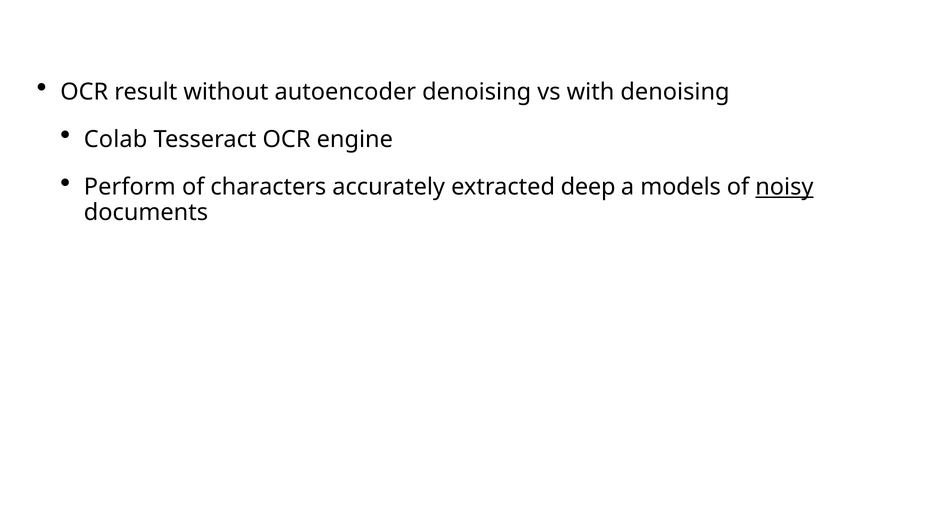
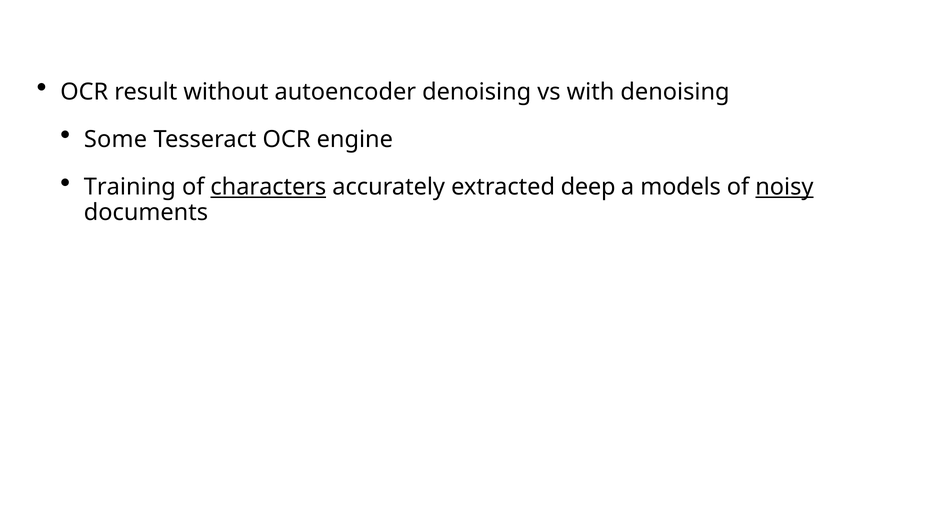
Colab: Colab -> Some (116, 139)
Perform: Perform -> Training (130, 187)
characters underline: none -> present (268, 187)
